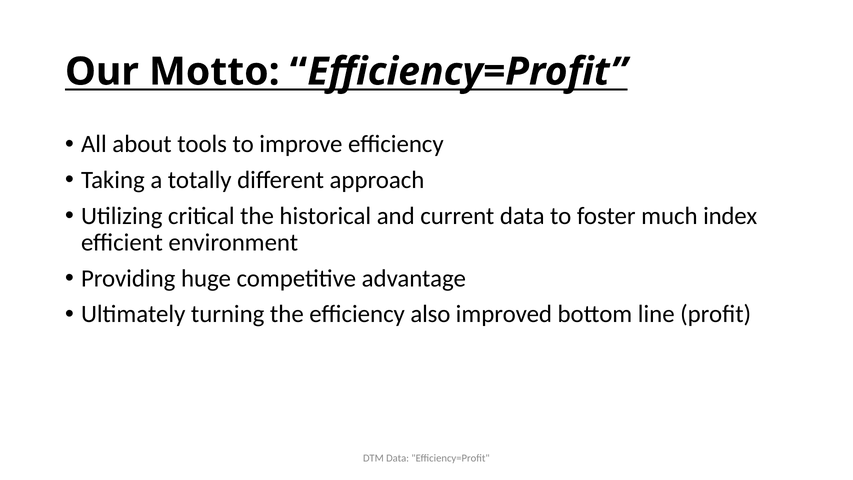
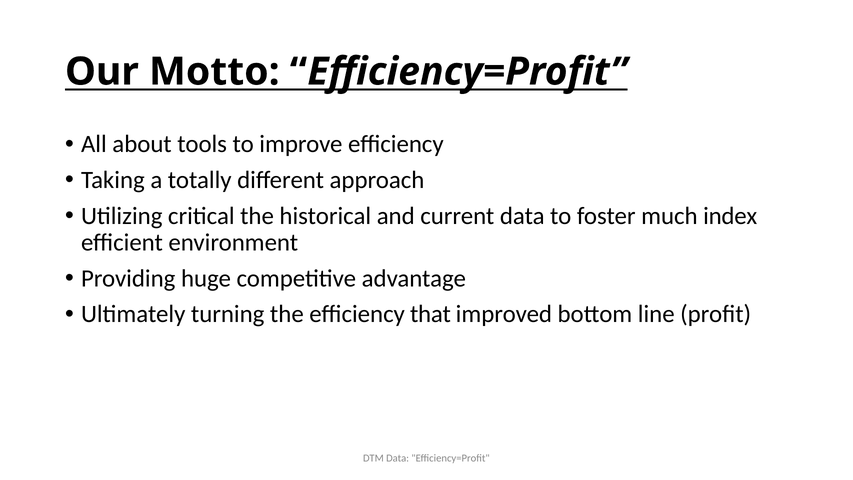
also: also -> that (430, 314)
